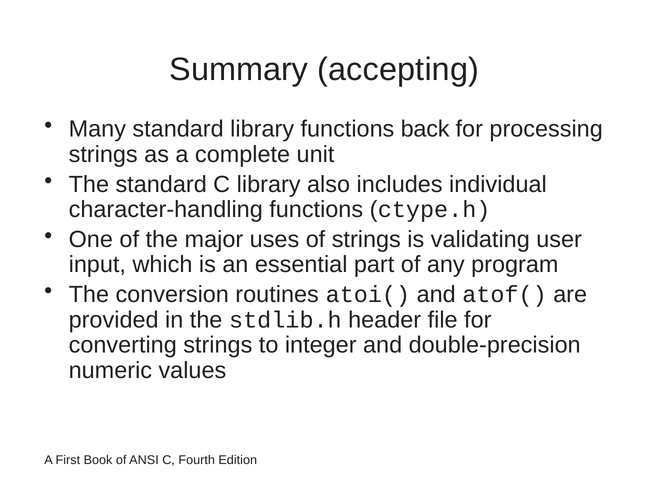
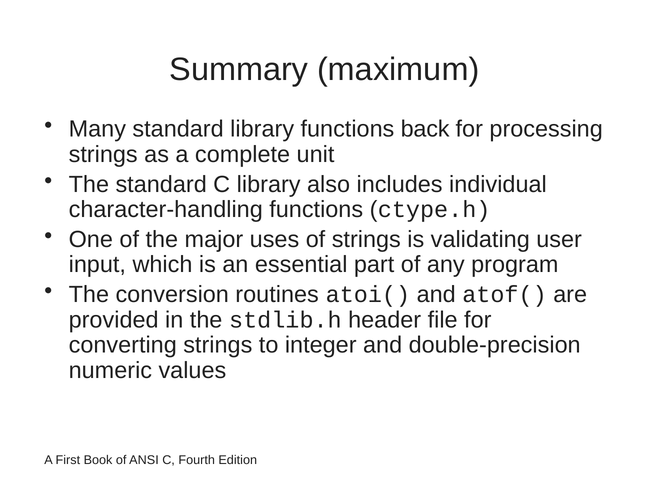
accepting: accepting -> maximum (398, 70)
